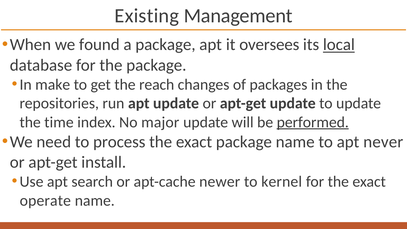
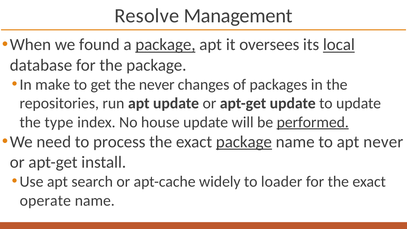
Existing: Existing -> Resolve (147, 16)
package underline: none -> present (165, 45)
the reach: reach -> never (157, 85)
time: time -> type (59, 122)
major: major -> house (160, 122)
package underline: none -> present (244, 142)
newer: newer -> widely (220, 182)
kernel: kernel -> loader (282, 182)
